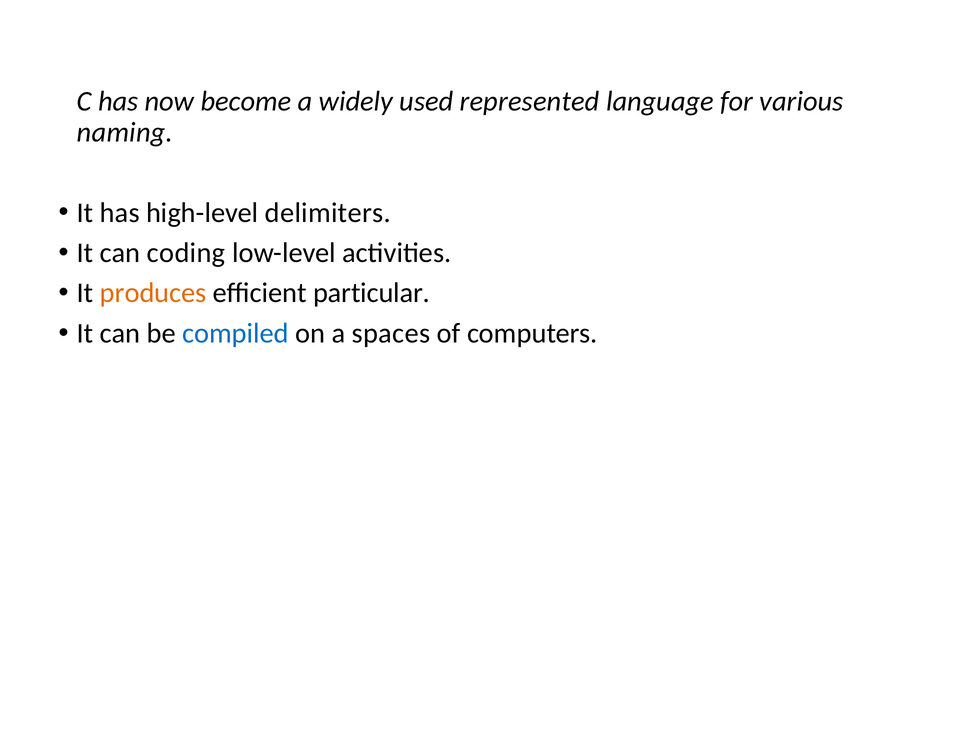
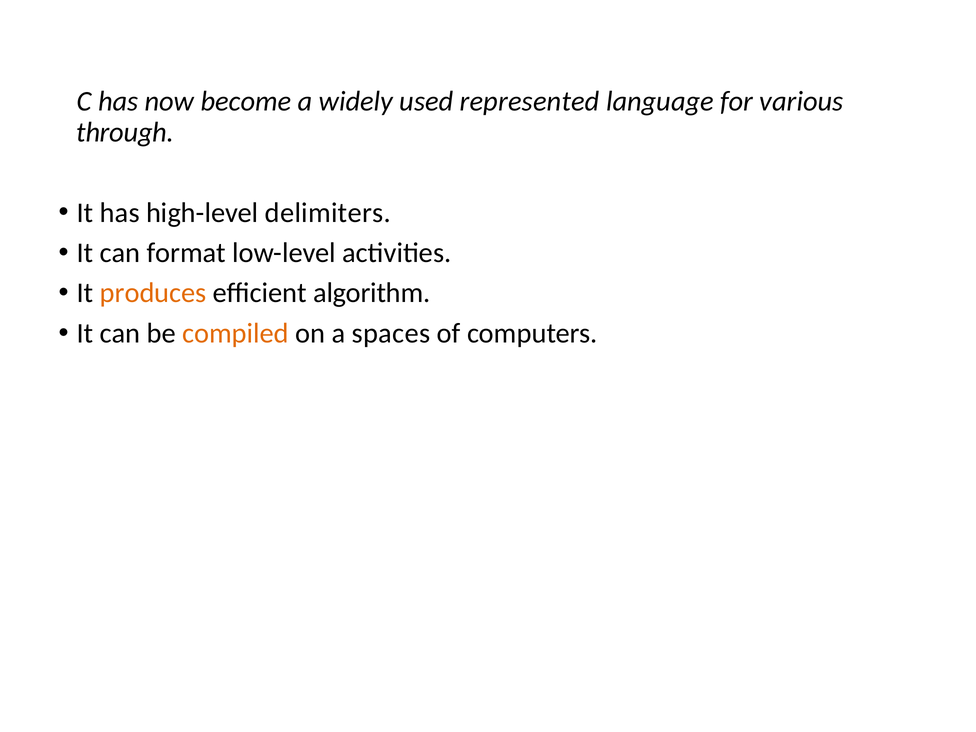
naming: naming -> through (125, 132)
coding: coding -> format (186, 253)
particular: particular -> algorithm (372, 293)
compiled colour: blue -> orange (236, 333)
